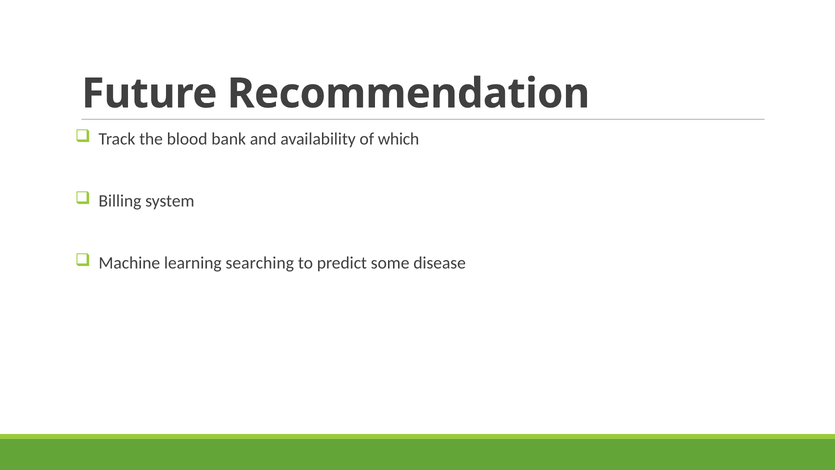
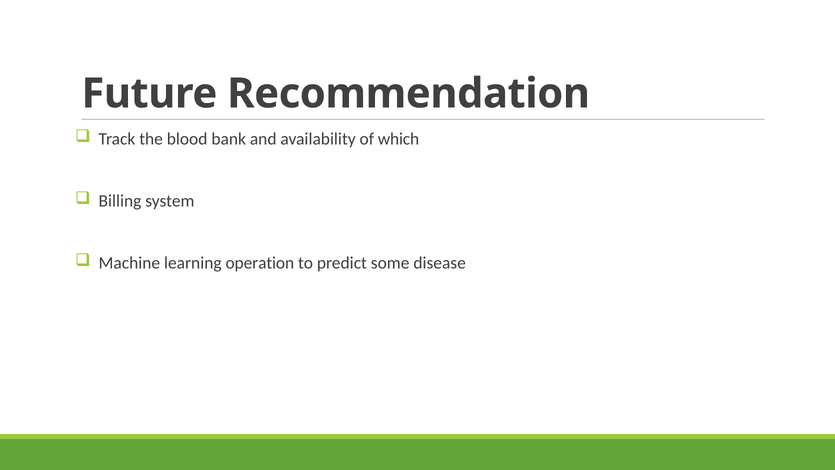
searching: searching -> operation (260, 263)
